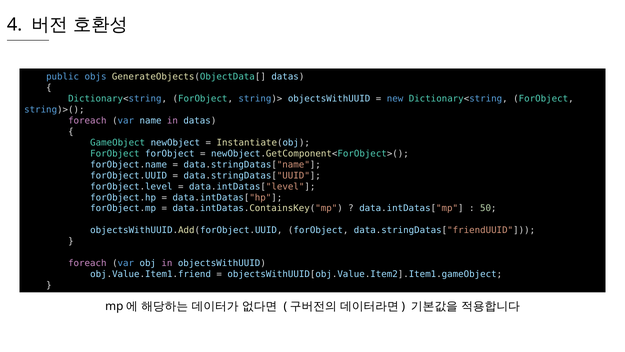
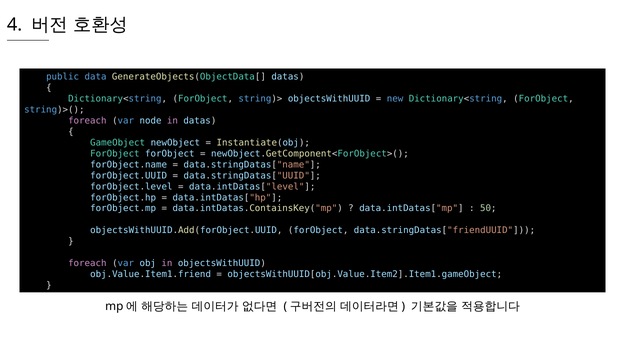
objs: objs -> data (96, 77)
name: name -> node (151, 121)
